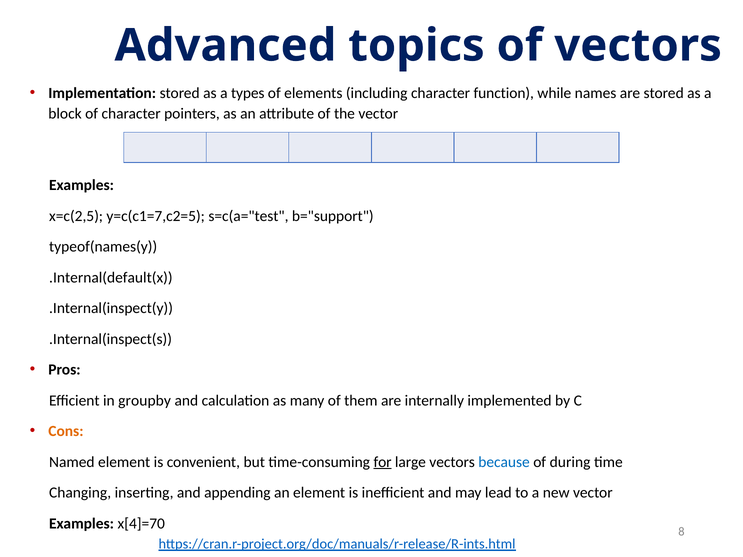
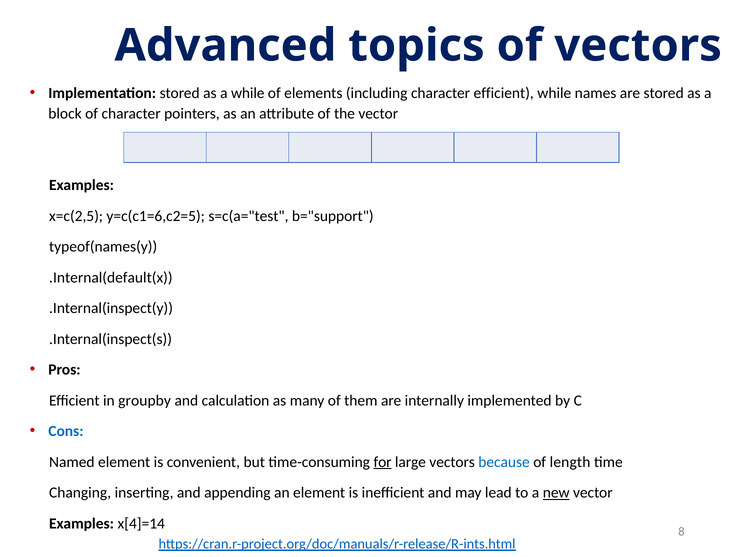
a types: types -> while (248, 93)
character function: function -> efficient (504, 93)
y=c(c1=7,c2=5: y=c(c1=7,c2=5 -> y=c(c1=6,c2=5 (156, 216)
Cons colour: orange -> blue (66, 431)
during: during -> length (570, 462)
new underline: none -> present (556, 493)
x[4]=70: x[4]=70 -> x[4]=14 (141, 524)
